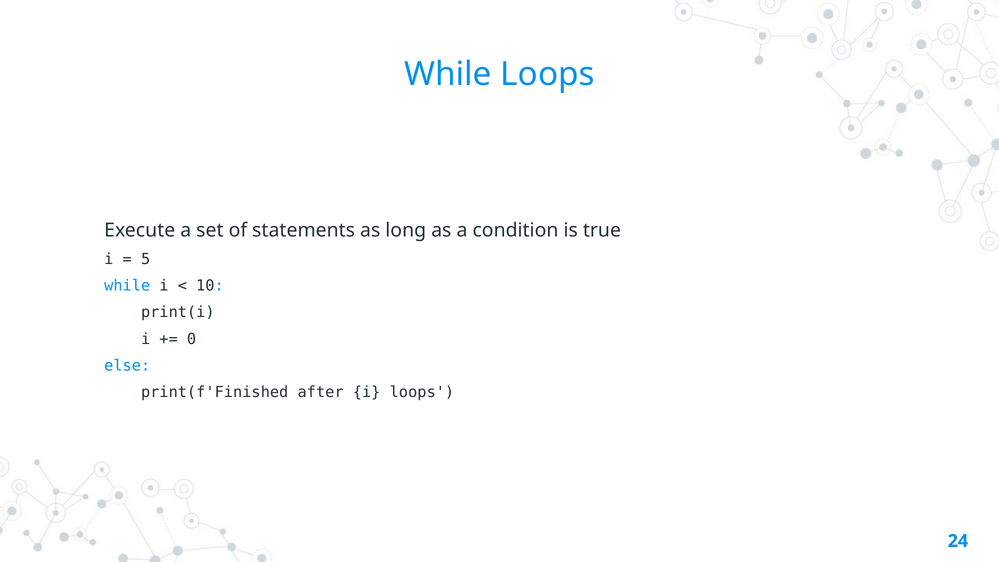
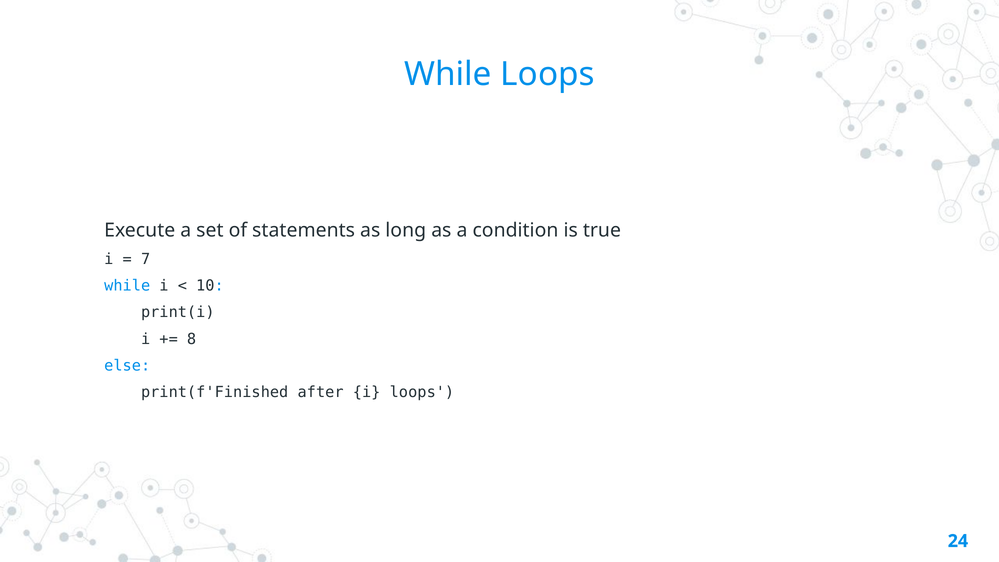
5: 5 -> 7 (146, 259)
0: 0 -> 8 (192, 339)
